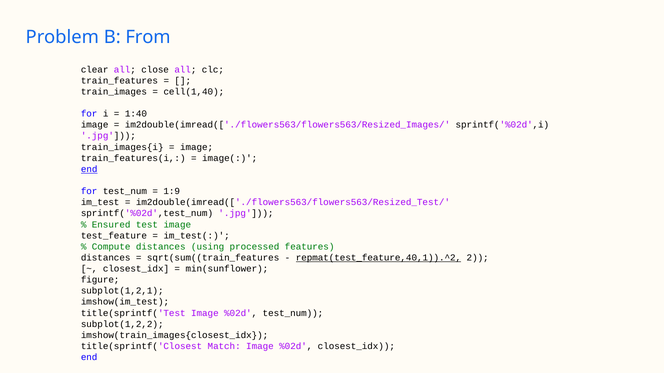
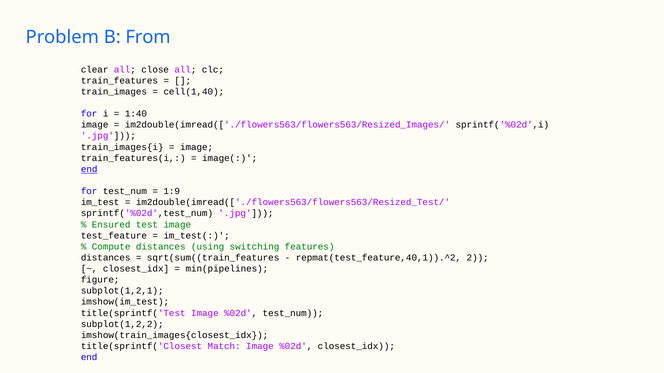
processed: processed -> switching (254, 247)
repmat(test_feature,40,1)).^2 underline: present -> none (378, 258)
min(sunflower: min(sunflower -> min(pipelines (227, 269)
